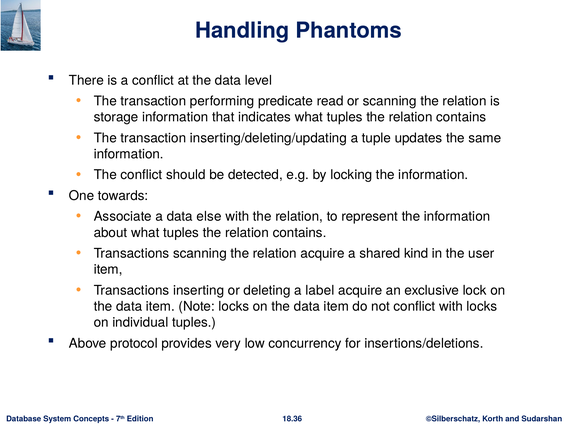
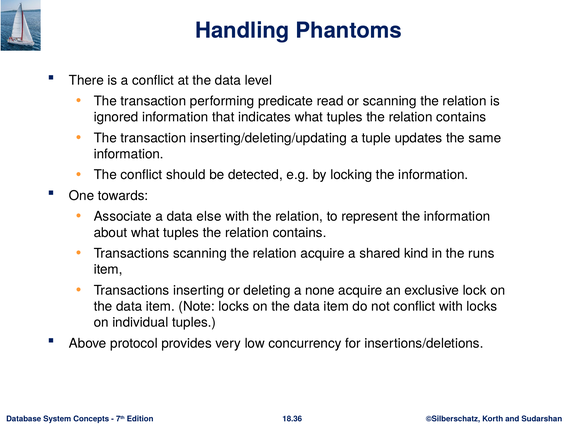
storage: storage -> ignored (116, 117)
user: user -> runs (481, 253)
label: label -> none (320, 290)
